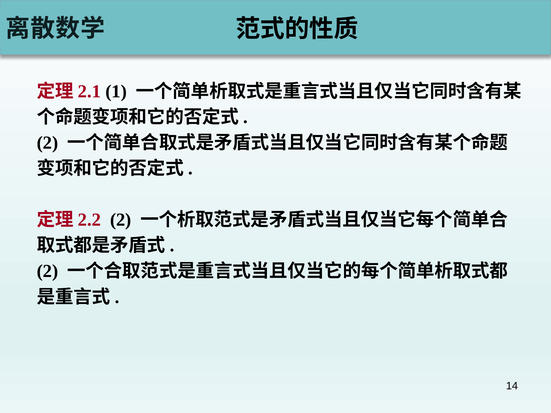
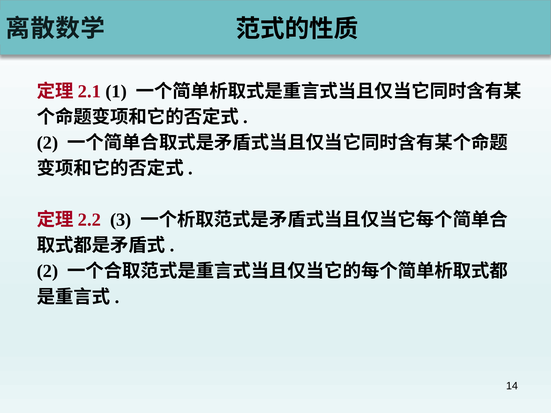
2: 2 -> 3 (121, 220)
